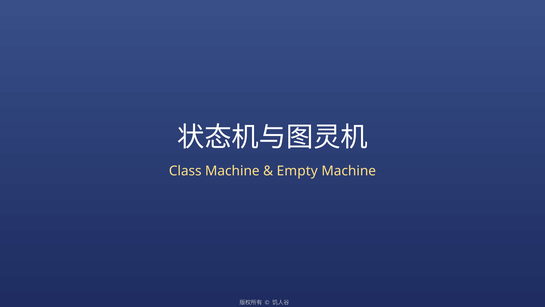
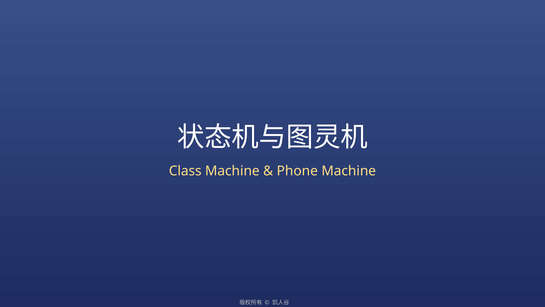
Empty: Empty -> Phone (297, 171)
